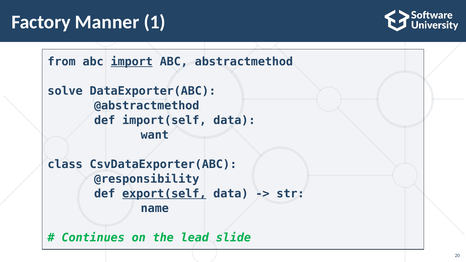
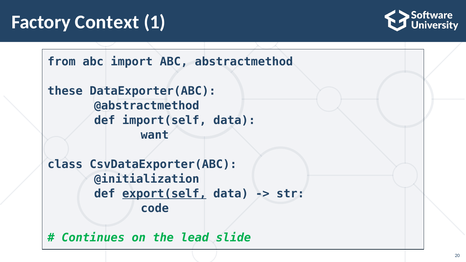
Manner: Manner -> Context (107, 22)
import underline: present -> none (132, 62)
solve: solve -> these (65, 91)
@responsibility: @responsibility -> @initialization (147, 179)
name: name -> code (155, 208)
